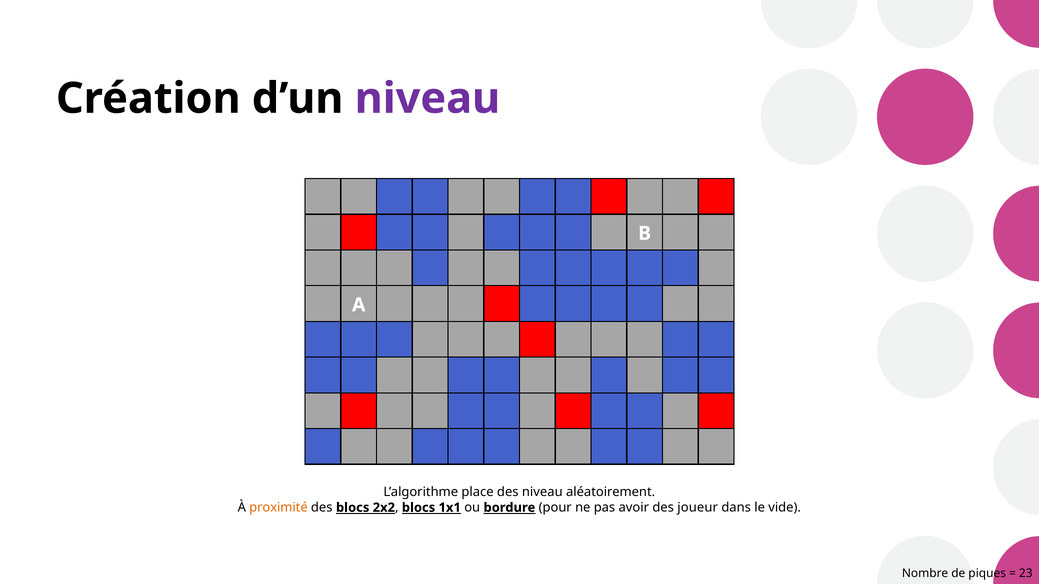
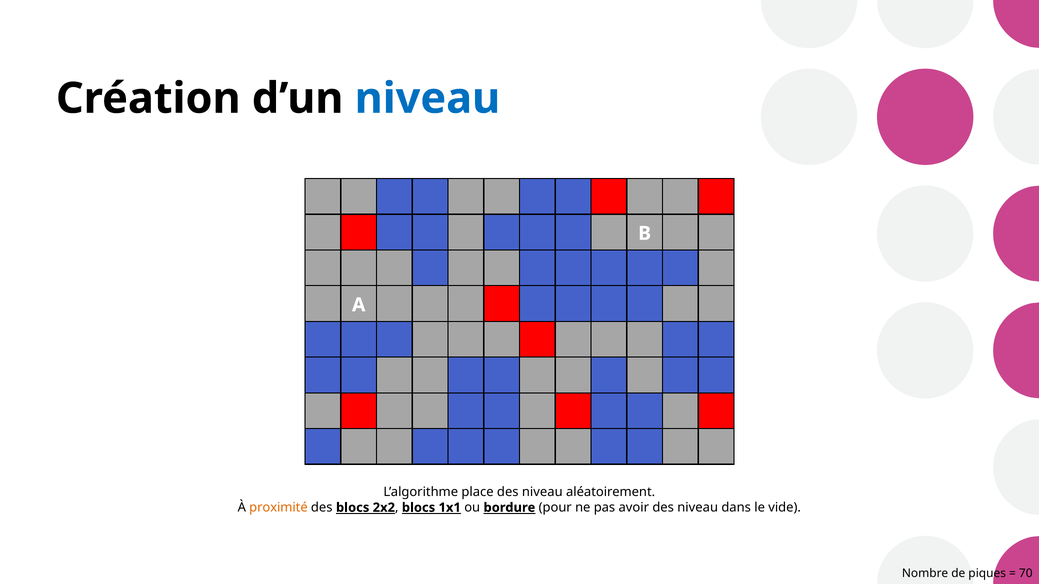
niveau colour: purple -> blue (427, 99)
avoir des joueur: joueur -> niveau (698, 508)
23: 23 -> 70 (1026, 574)
